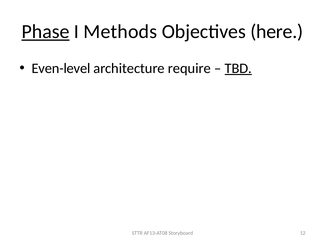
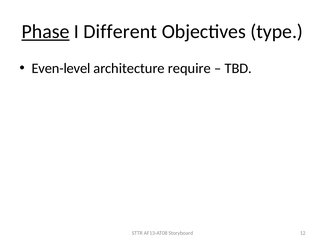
Methods: Methods -> Different (120, 31)
here: here -> type (277, 31)
TBD underline: present -> none (238, 68)
